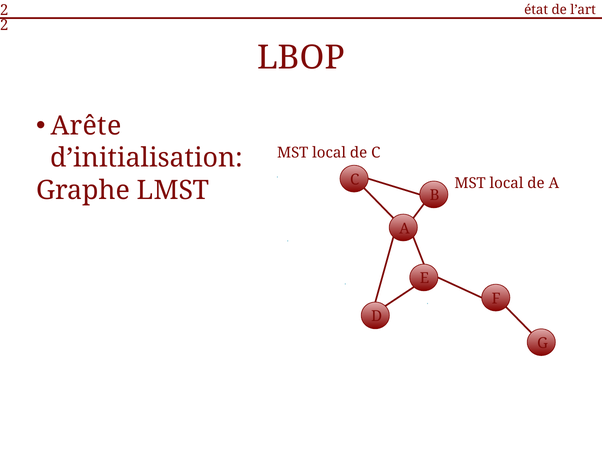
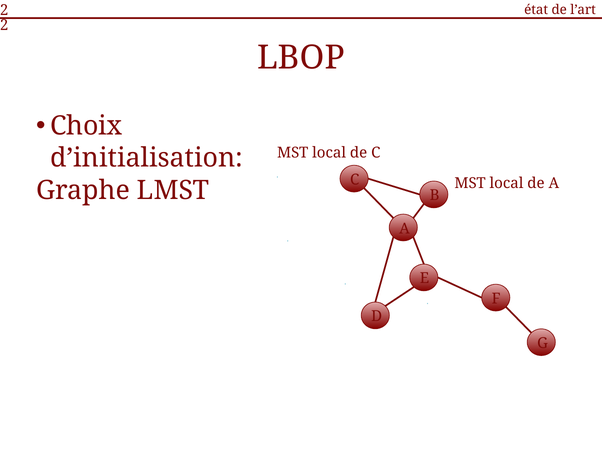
Arête: Arête -> Choix (86, 126)
